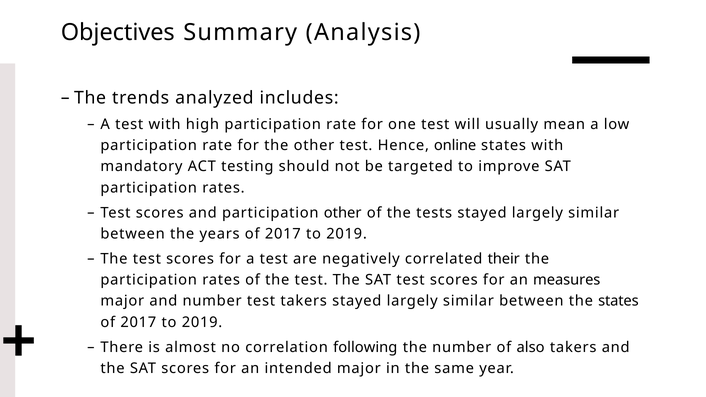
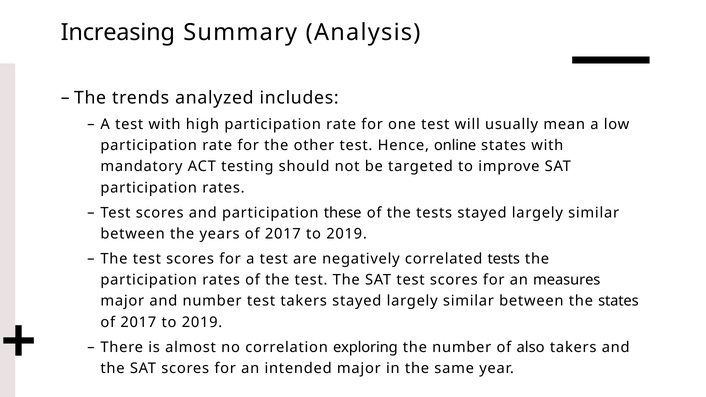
Objectives: Objectives -> Increasing (118, 32)
participation other: other -> these (343, 213)
correlated their: their -> tests (504, 259)
following: following -> exploring (365, 347)
